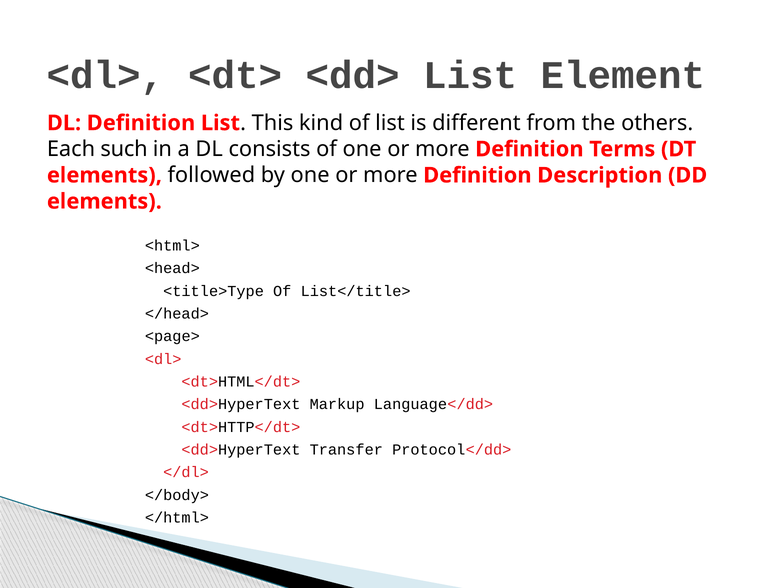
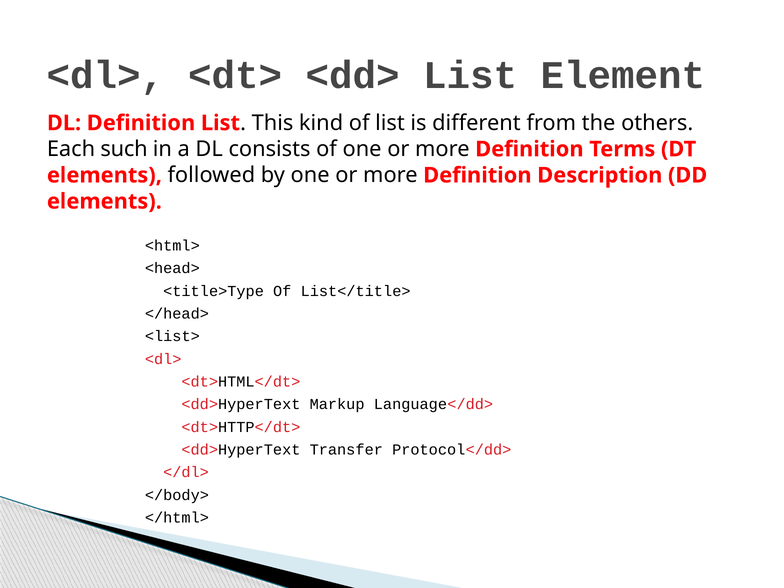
<page>: <page> -> <list> (172, 336)
